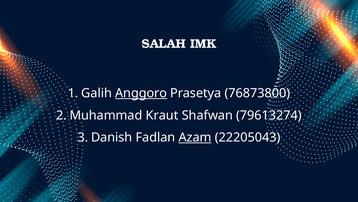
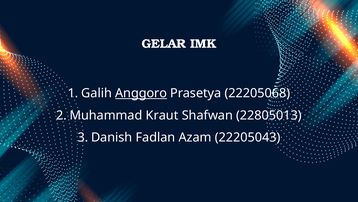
SALAH: SALAH -> GELAR (164, 44)
76873800: 76873800 -> 22205068 (257, 93)
79613274: 79613274 -> 22805013 (269, 115)
Azam underline: present -> none (195, 137)
